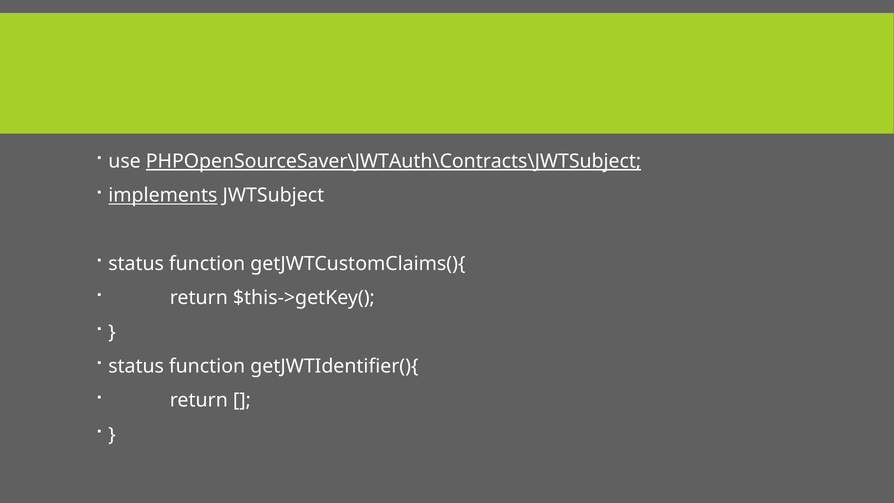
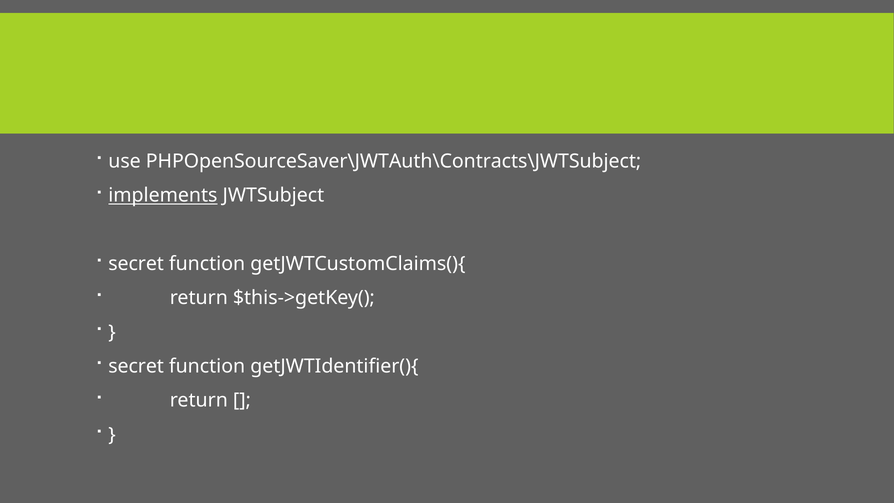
PHPOpenSourceSaver\JWTAuth\Contracts\JWTSubject underline: present -> none (393, 161)
status: status -> secret (136, 264)
status: status -> secret (136, 366)
